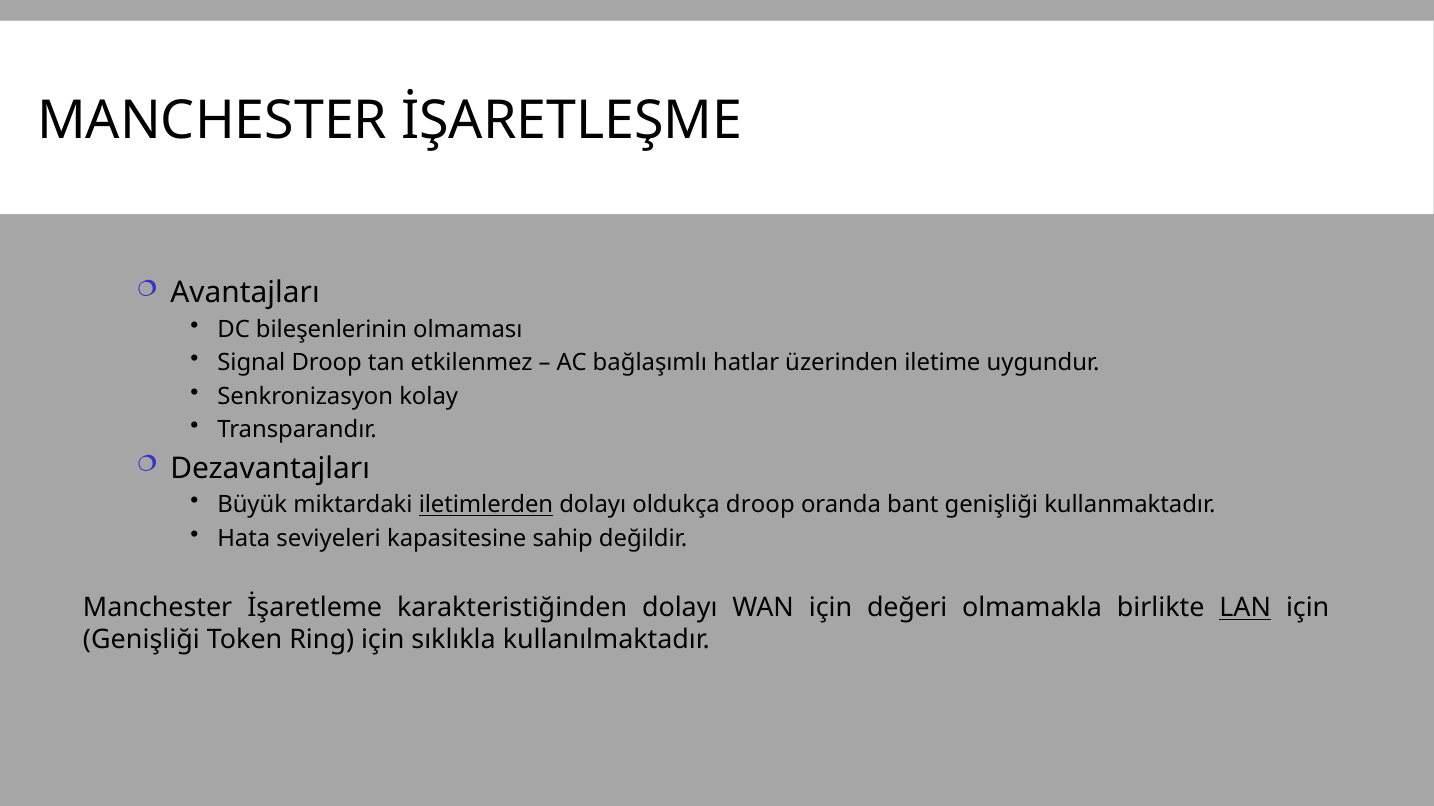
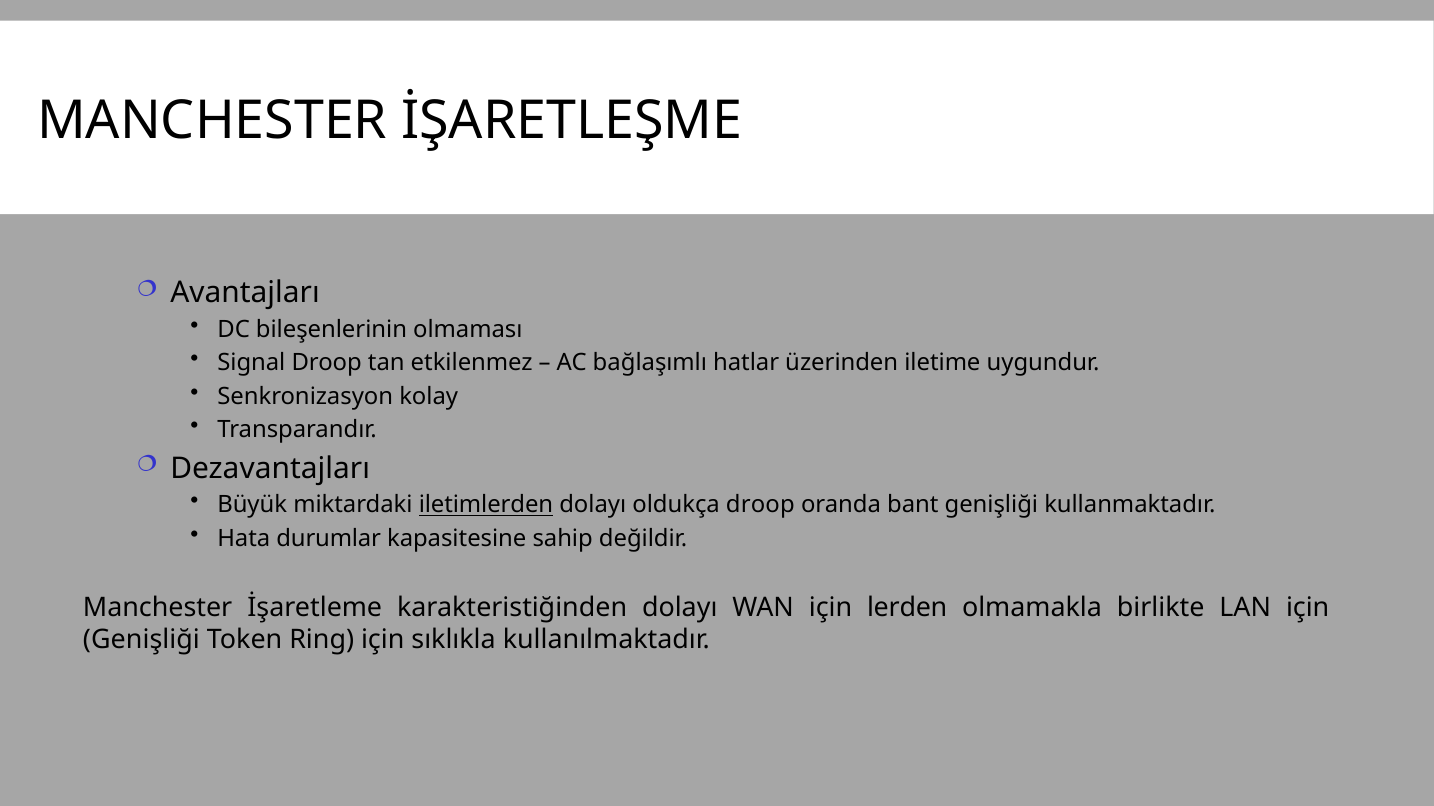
seviyeleri: seviyeleri -> durumlar (329, 539)
değeri: değeri -> lerden (907, 608)
LAN underline: present -> none (1245, 608)
